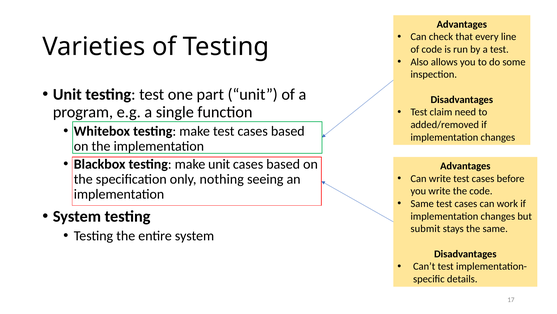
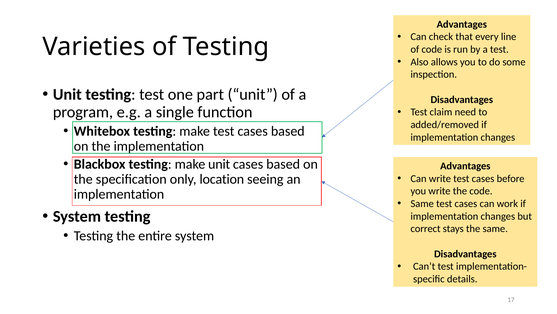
nothing: nothing -> location (222, 179)
submit: submit -> correct (426, 228)
